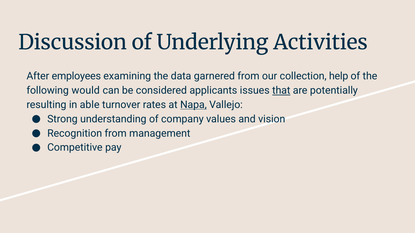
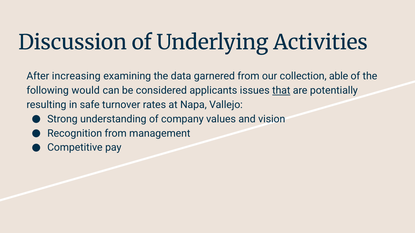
employees: employees -> increasing (76, 76)
help: help -> able (339, 76)
able: able -> safe (90, 105)
Napa underline: present -> none (193, 105)
